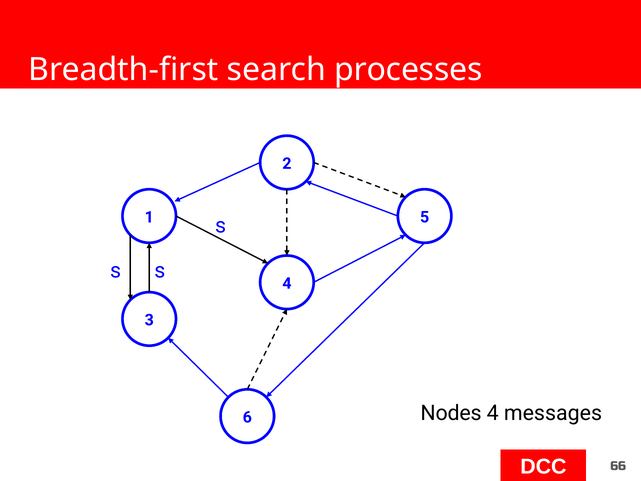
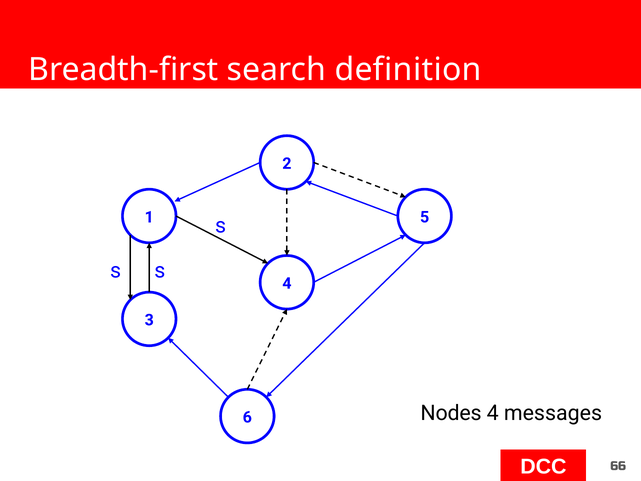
processes: processes -> definition (408, 69)
